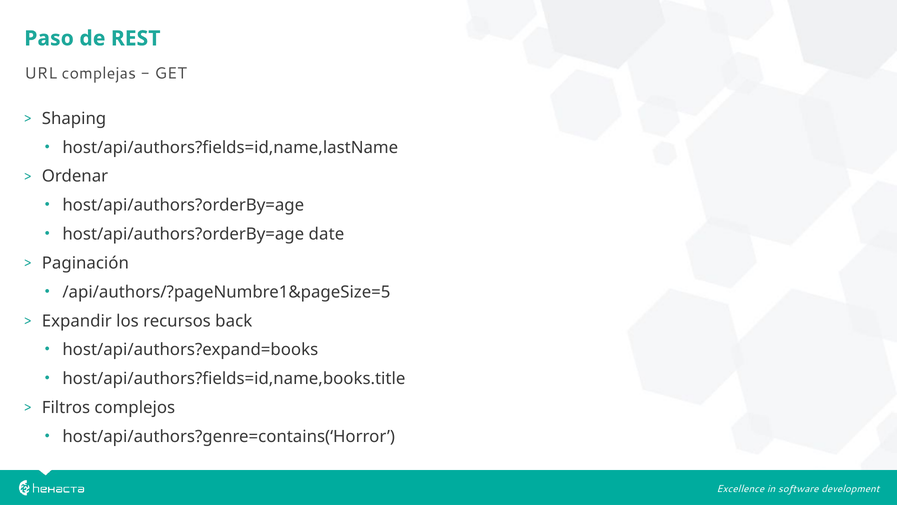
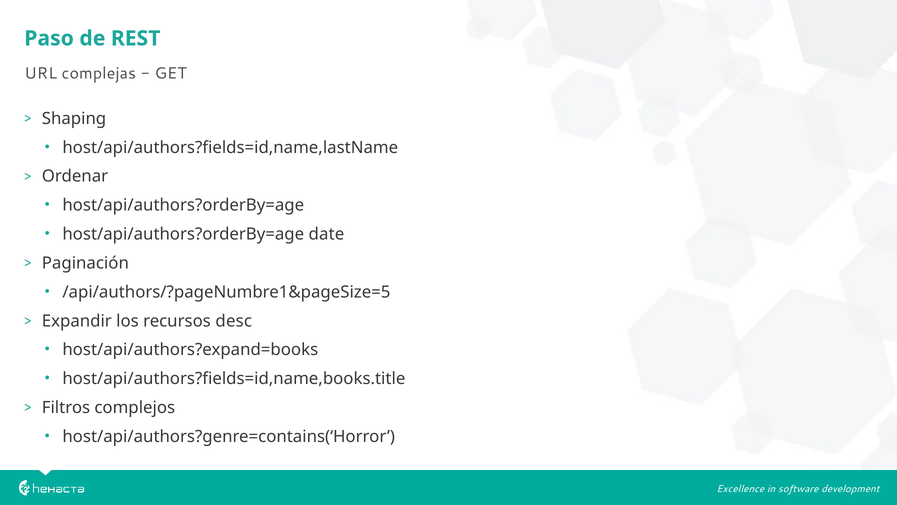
back: back -> desc (234, 321)
